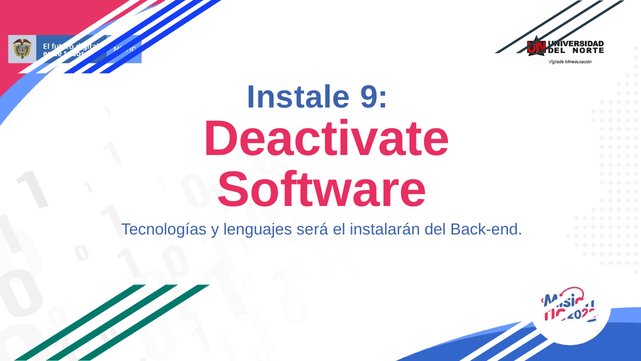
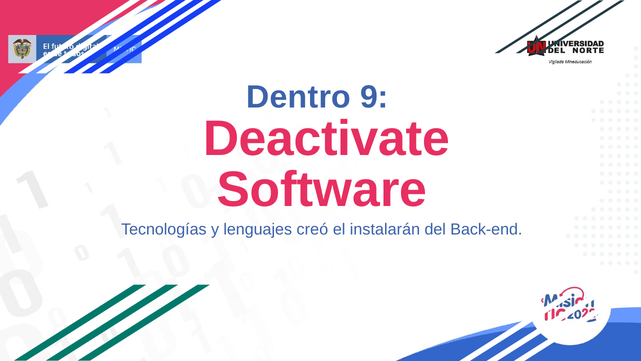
Instale: Instale -> Dentro (299, 97)
será: será -> creó (312, 229)
